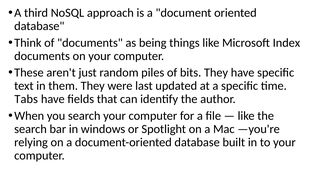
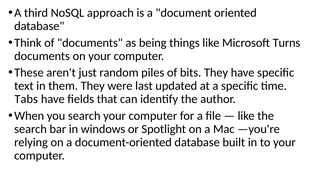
Index: Index -> Turns (286, 43)
